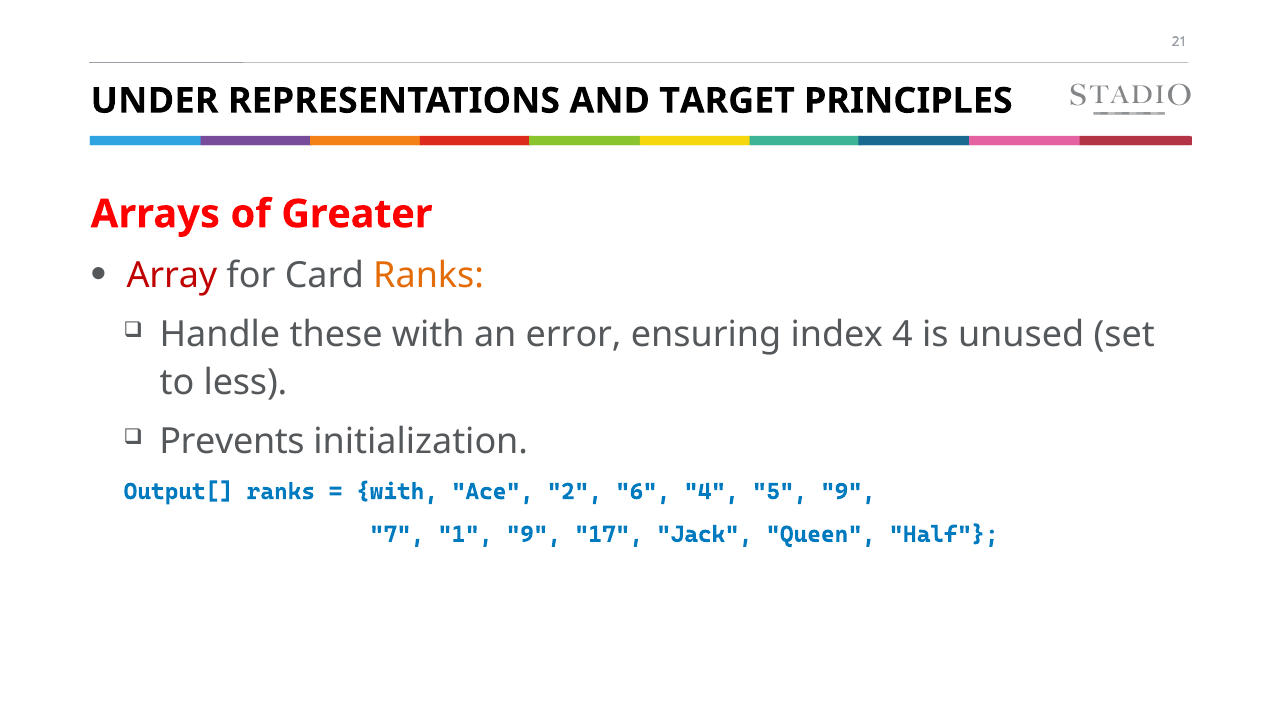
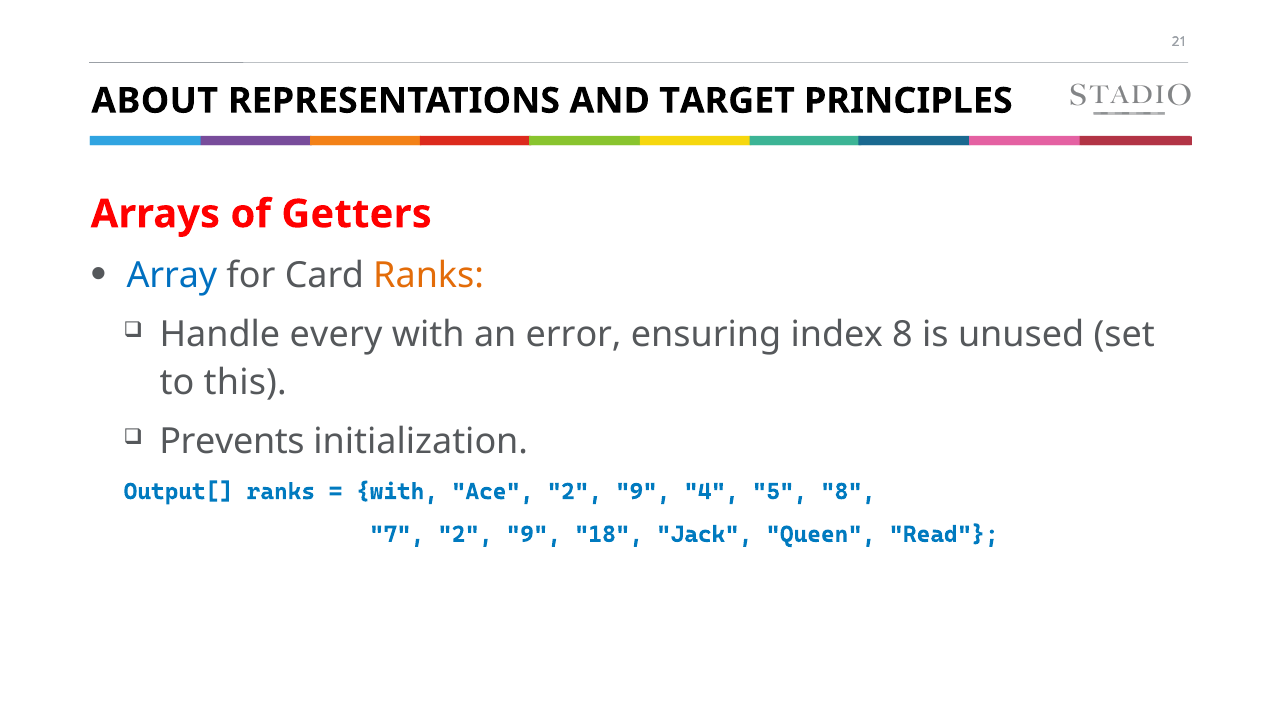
UNDER: UNDER -> ABOUT (155, 101)
Greater: Greater -> Getters (357, 214)
Array colour: red -> blue (172, 276)
these: these -> every (336, 335)
index 4: 4 -> 8 (903, 335)
less: less -> this (245, 383)
Ace 2 6: 6 -> 9 (643, 492)
5 9: 9 -> 8 (848, 492)
7 1: 1 -> 2 (465, 534)
17: 17 -> 18 (609, 534)
Half: Half -> Read (944, 534)
